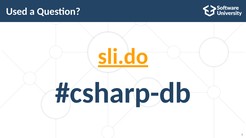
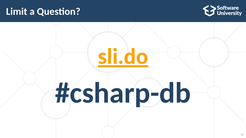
Used: Used -> Limit (17, 12)
